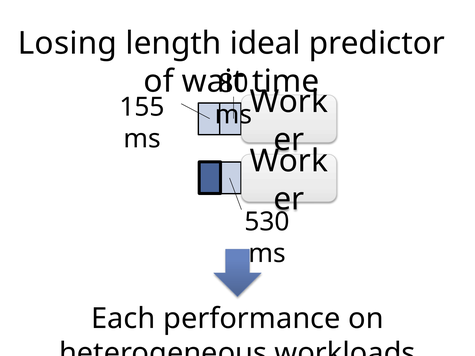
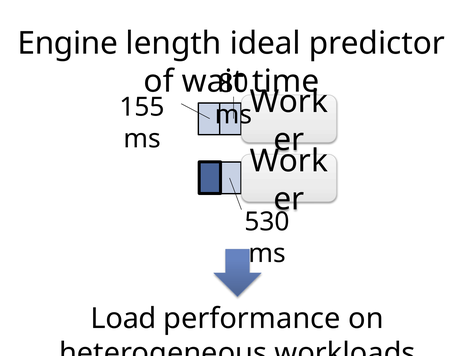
Losing: Losing -> Engine (68, 43)
Each: Each -> Load (123, 319)
